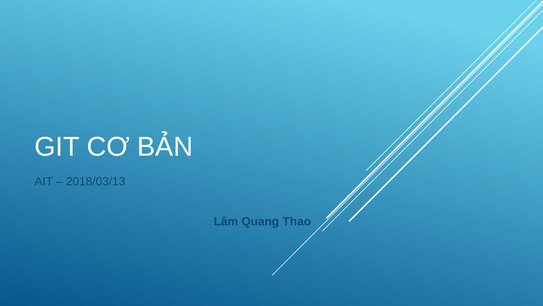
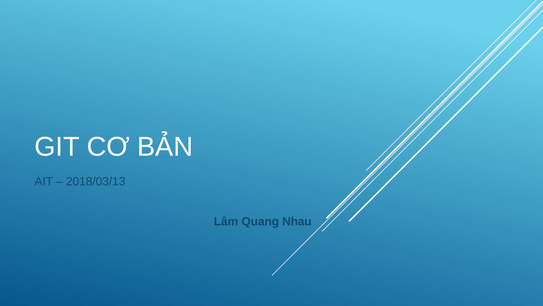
Thao: Thao -> Nhau (297, 221)
